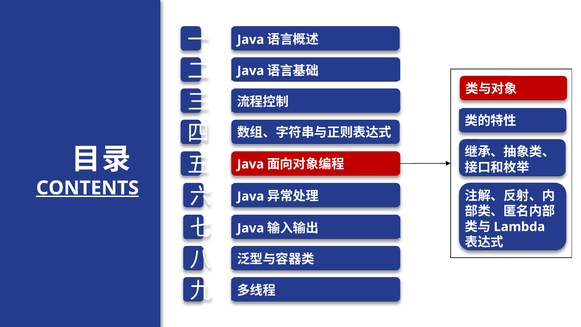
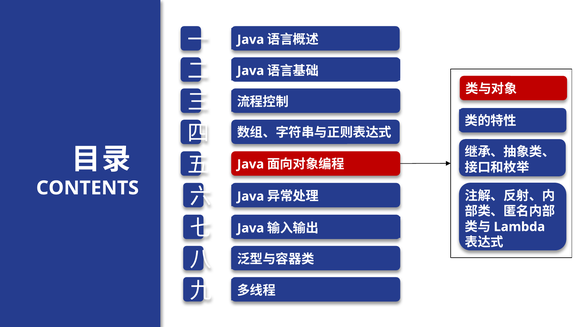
CONTENTS underline: present -> none (88, 188)
